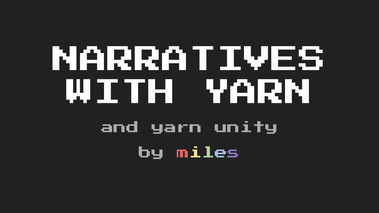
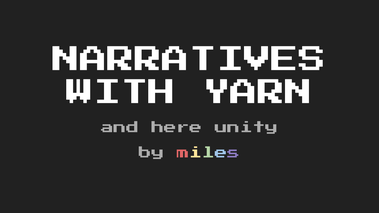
and yarn: yarn -> here (177, 130)
